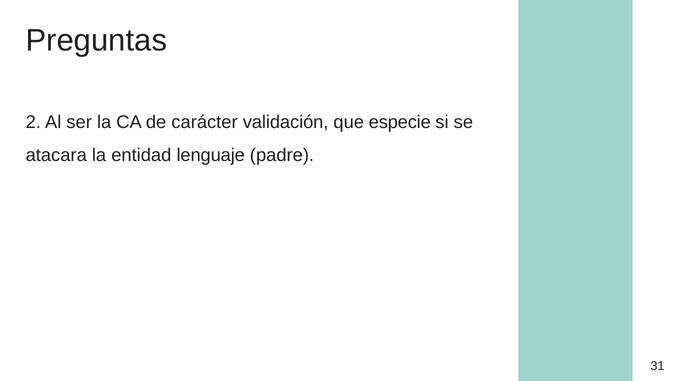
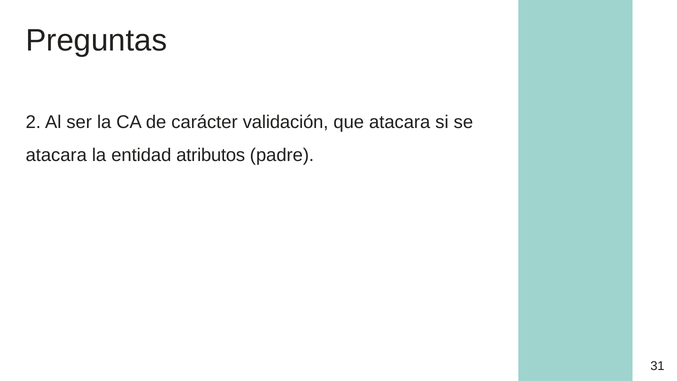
que especie: especie -> atacara (400, 122)
lenguaje: lenguaje -> atributos (211, 155)
